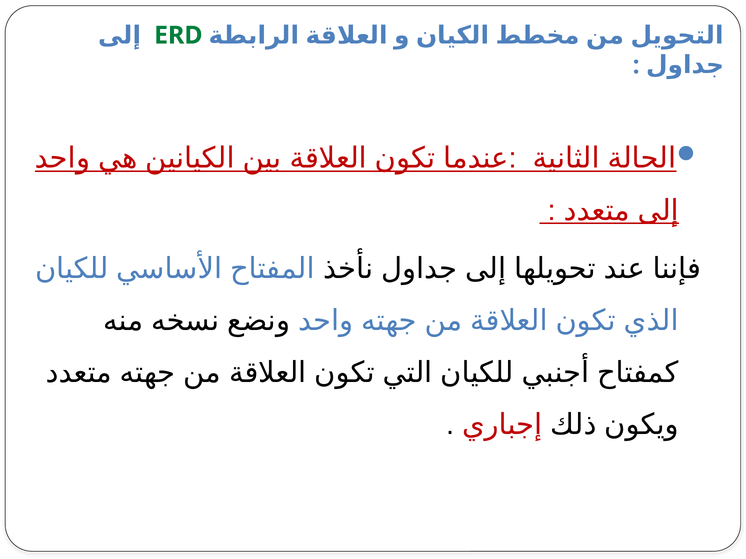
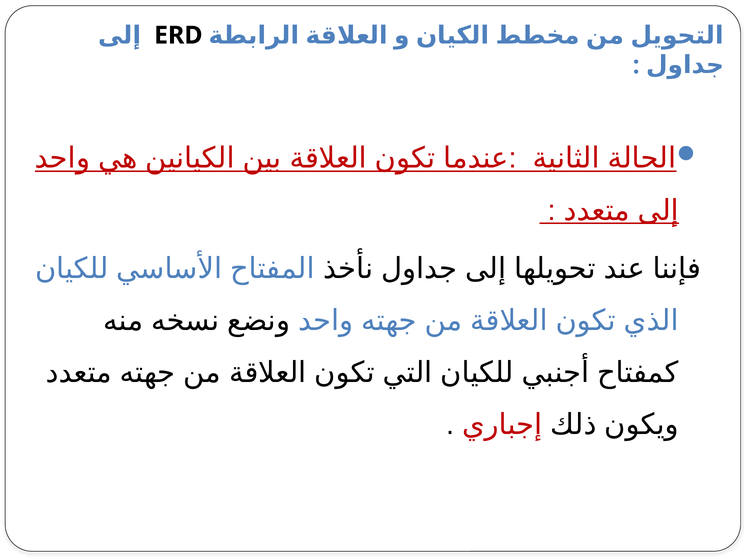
ERD colour: green -> black (178, 35)
